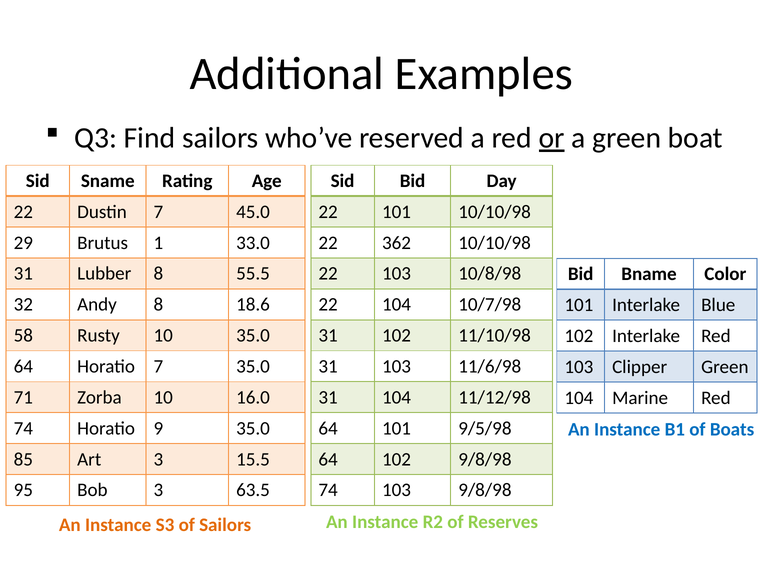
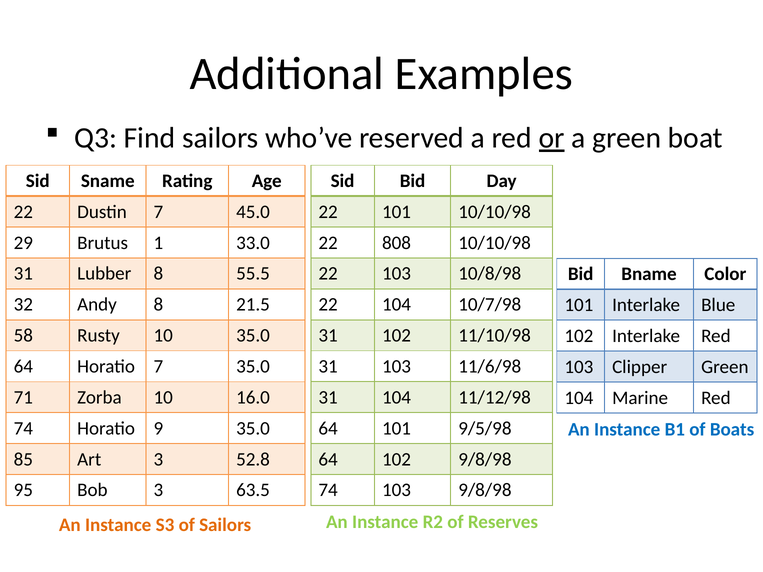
362: 362 -> 808 (396, 243)
18.6: 18.6 -> 21.5 (253, 305)
15.5: 15.5 -> 52.8 (253, 459)
